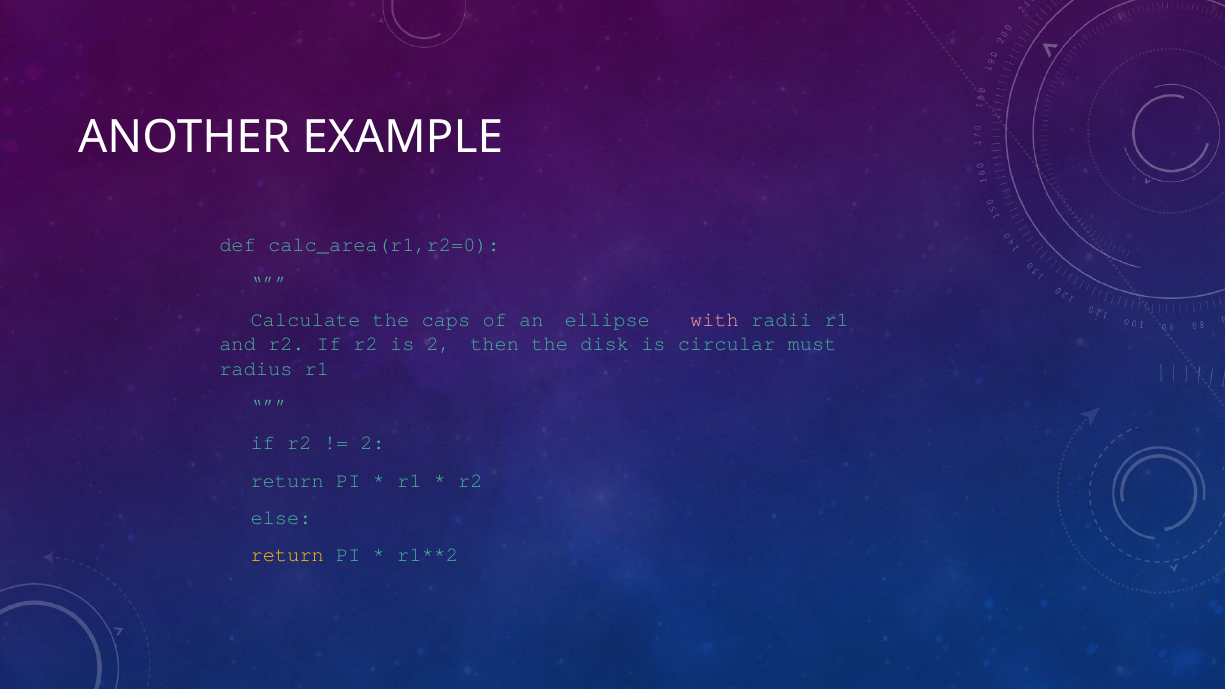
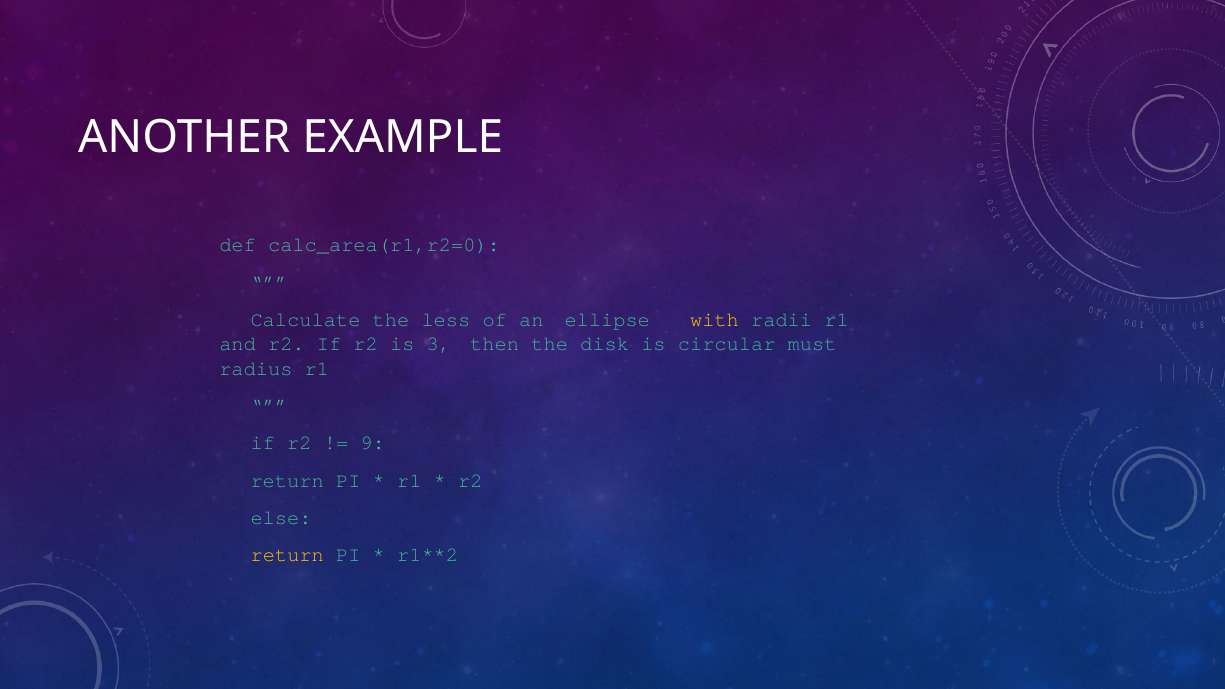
caps: caps -> less (446, 320)
with colour: pink -> yellow (715, 320)
is 2: 2 -> 3 (439, 344)
2: 2 -> 9 (373, 443)
